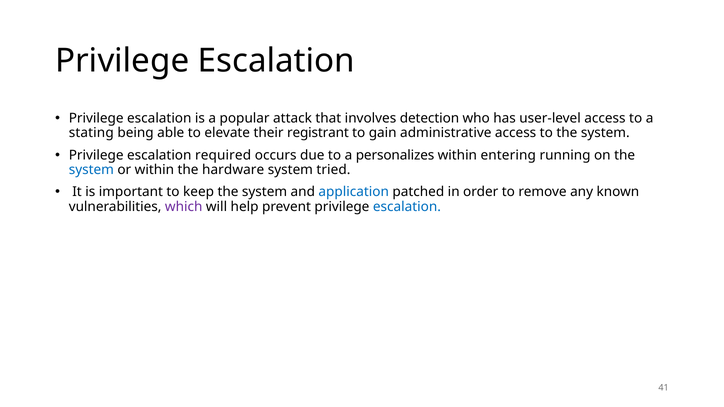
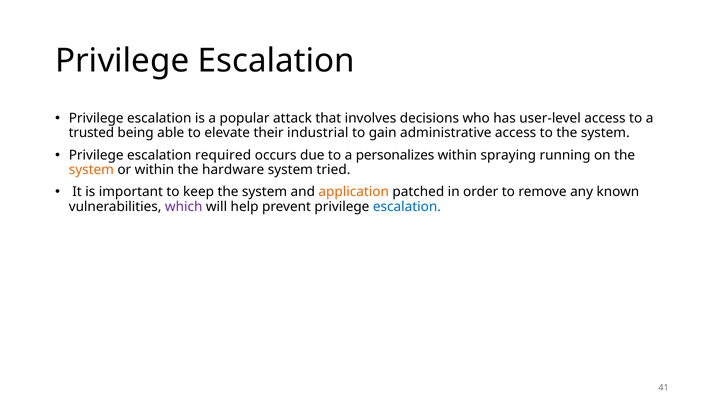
detection: detection -> decisions (429, 118)
stating: stating -> trusted (91, 133)
registrant: registrant -> industrial (318, 133)
entering: entering -> spraying (508, 155)
system colour: blue -> orange (91, 170)
application colour: blue -> orange (354, 192)
